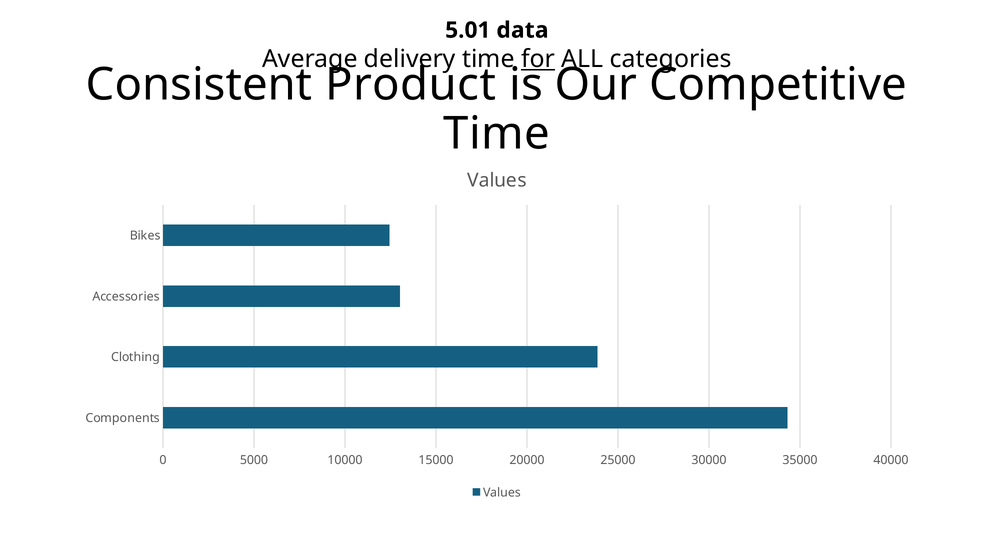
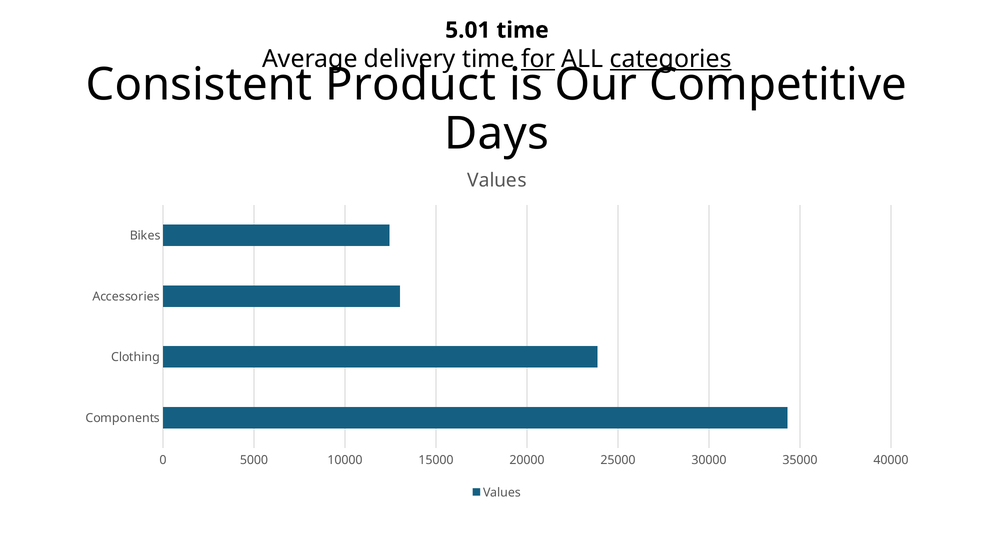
5.01 data: data -> time (523, 30)
categories underline: none -> present (671, 59)
Time: Time -> Days (497, 134)
